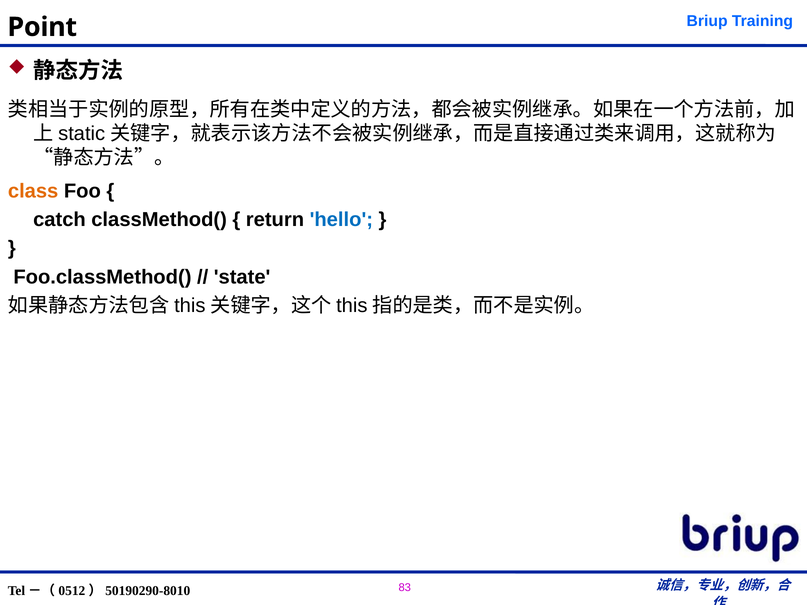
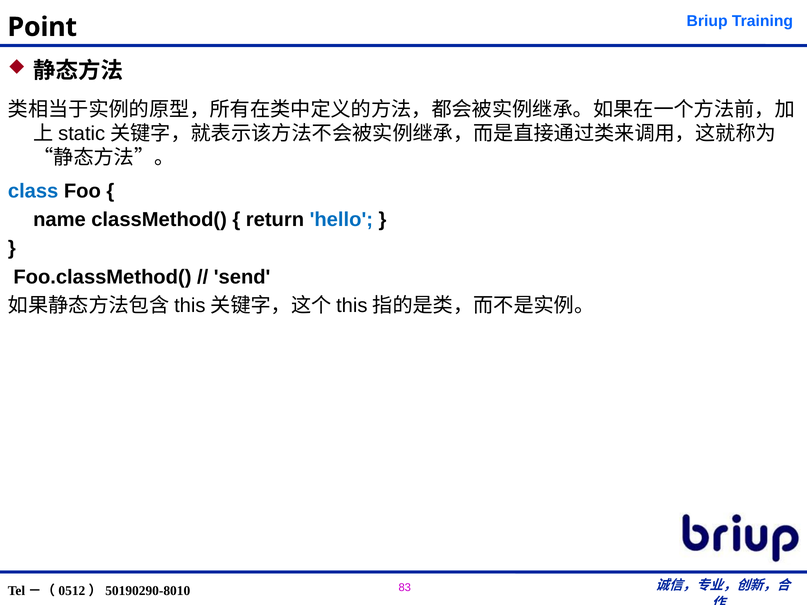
class colour: orange -> blue (33, 191)
catch: catch -> name (59, 220)
state: state -> send (242, 277)
